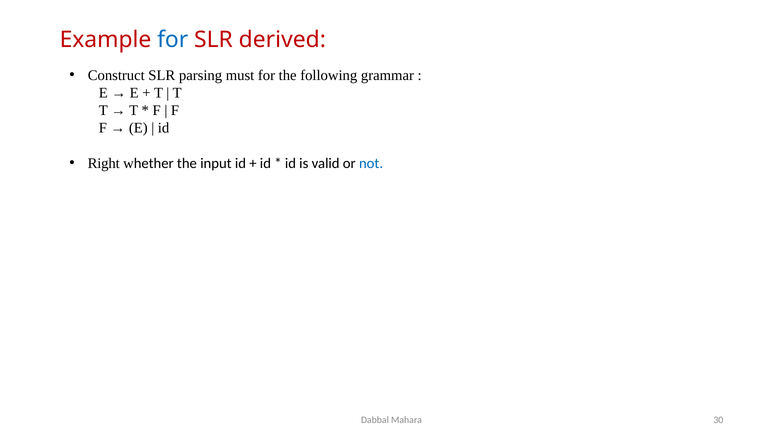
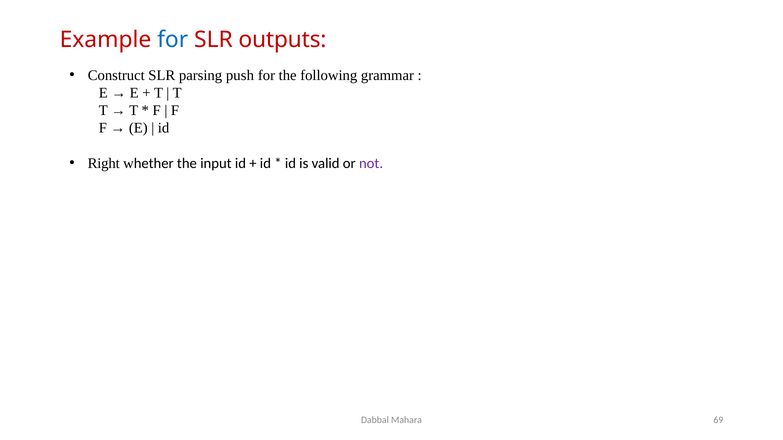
derived: derived -> outputs (282, 40)
must: must -> push (240, 75)
not colour: blue -> purple (371, 164)
30: 30 -> 69 (718, 421)
